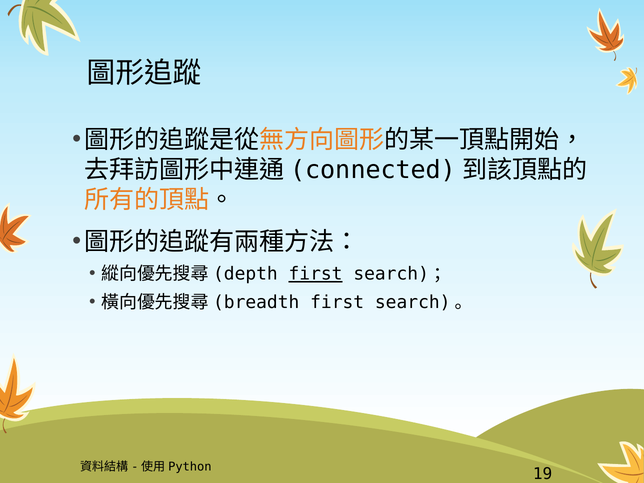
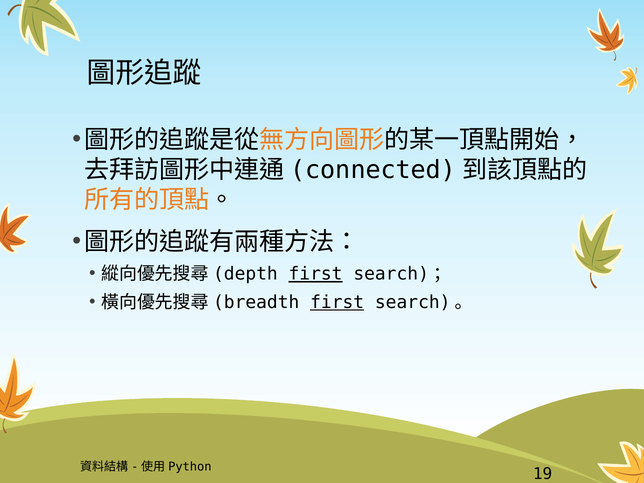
first underline: none -> present (337, 302)
